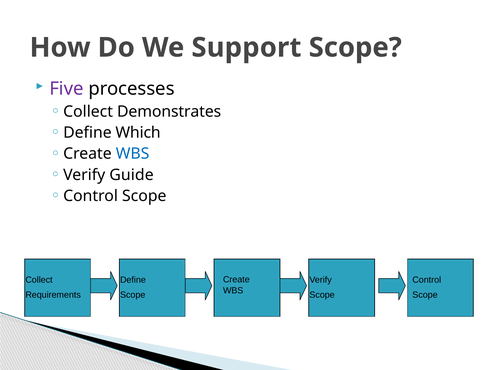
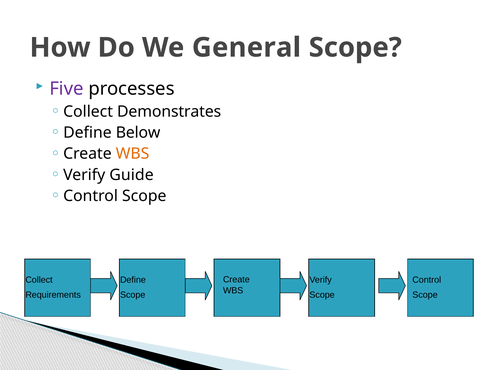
Support: Support -> General (246, 48)
Which: Which -> Below (138, 133)
WBS colour: blue -> orange (133, 154)
